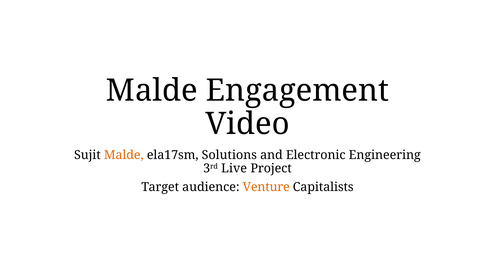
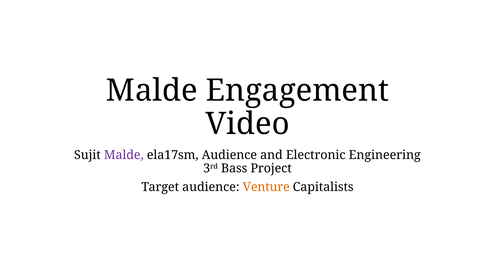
Malde colour: orange -> purple (124, 155)
ela17sm Solutions: Solutions -> Audience (229, 155)
Live: Live -> Bass (234, 168)
